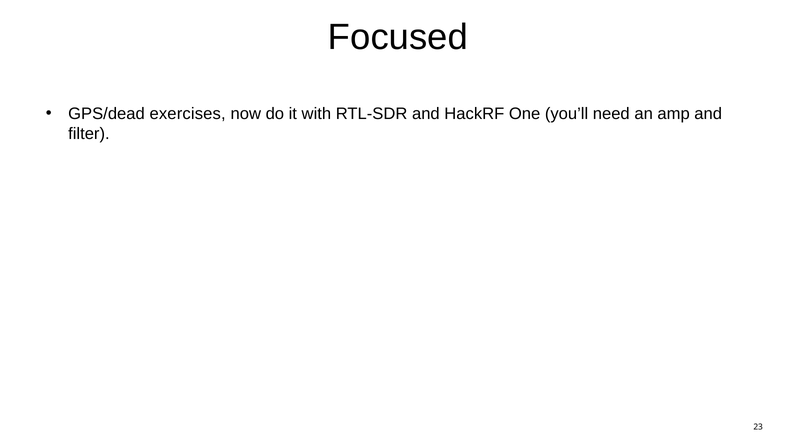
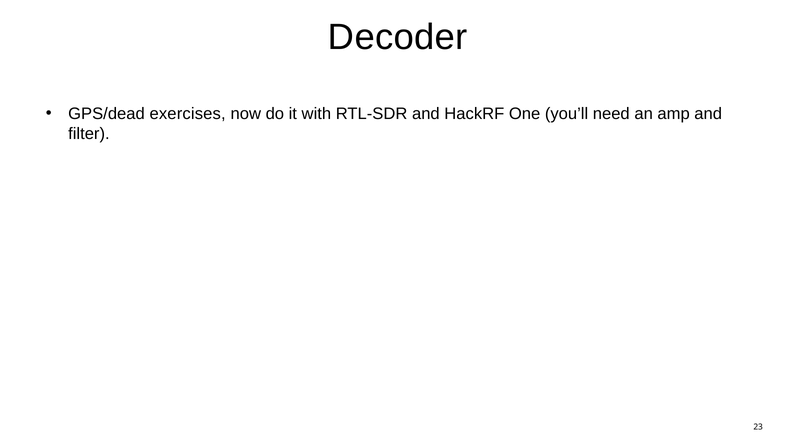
Focused: Focused -> Decoder (398, 37)
